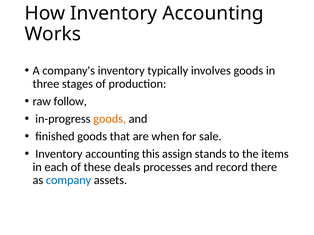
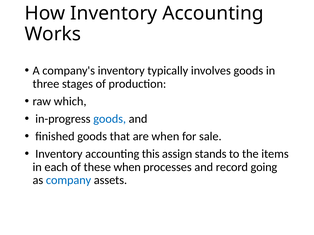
follow: follow -> which (70, 102)
goods colour: orange -> blue (110, 119)
these deals: deals -> when (127, 167)
there: there -> going (264, 167)
